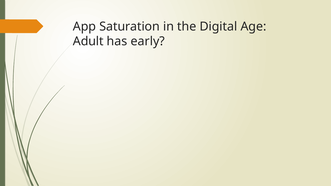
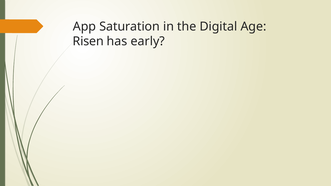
Adult: Adult -> Risen (88, 41)
